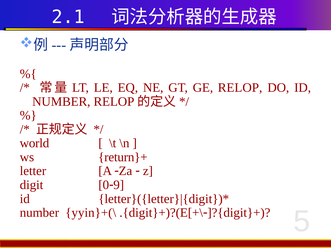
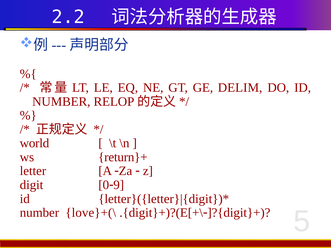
2.1: 2.1 -> 2.2 (68, 17)
GE RELOP: RELOP -> DELIM (240, 88)
yyin}+(\: yyin}+(\ -> love}+(\ (91, 213)
